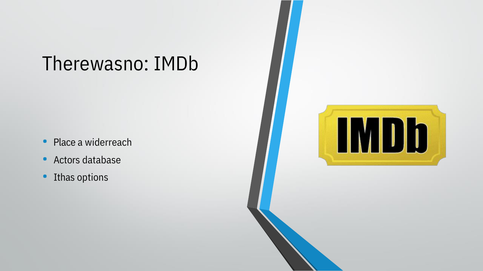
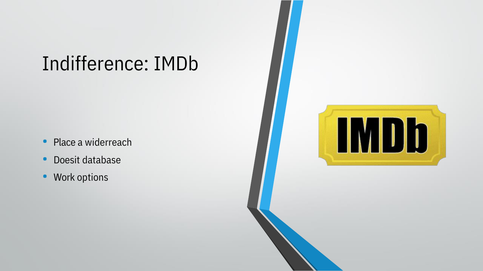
Therewasno: Therewasno -> Indifference (96, 64)
Actors: Actors -> Doesit (67, 160)
Ithas: Ithas -> Work (64, 178)
